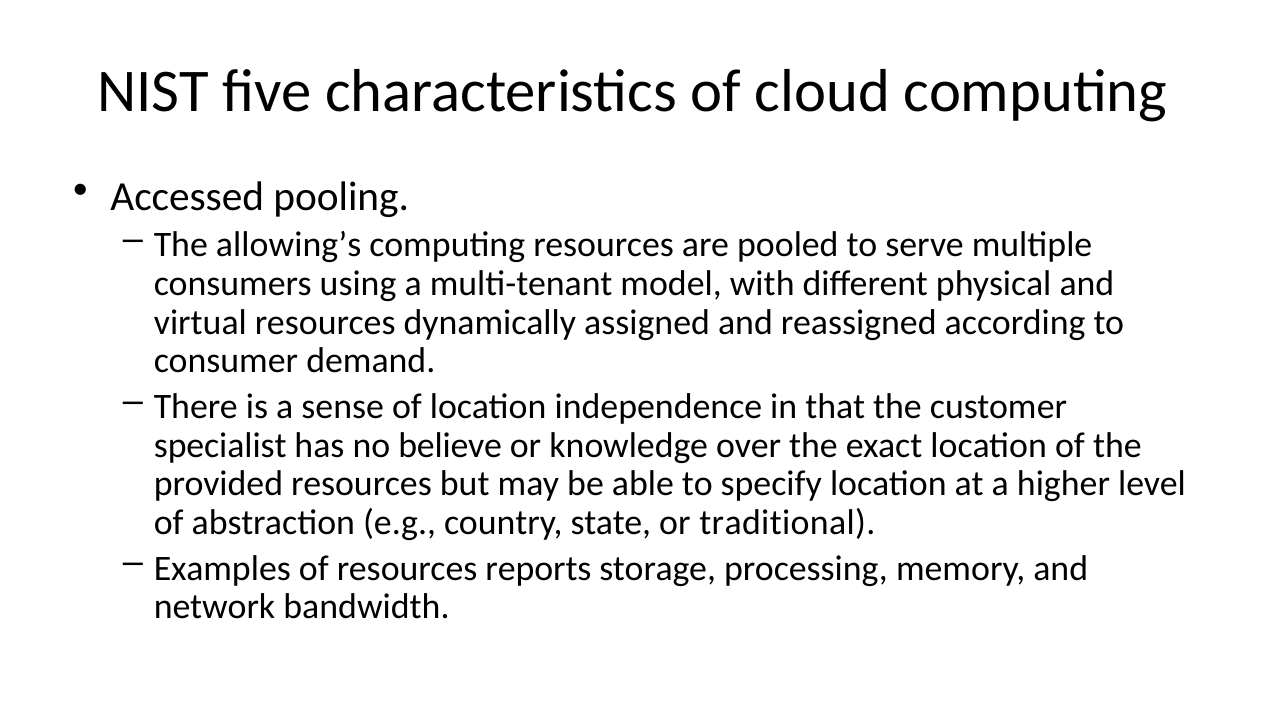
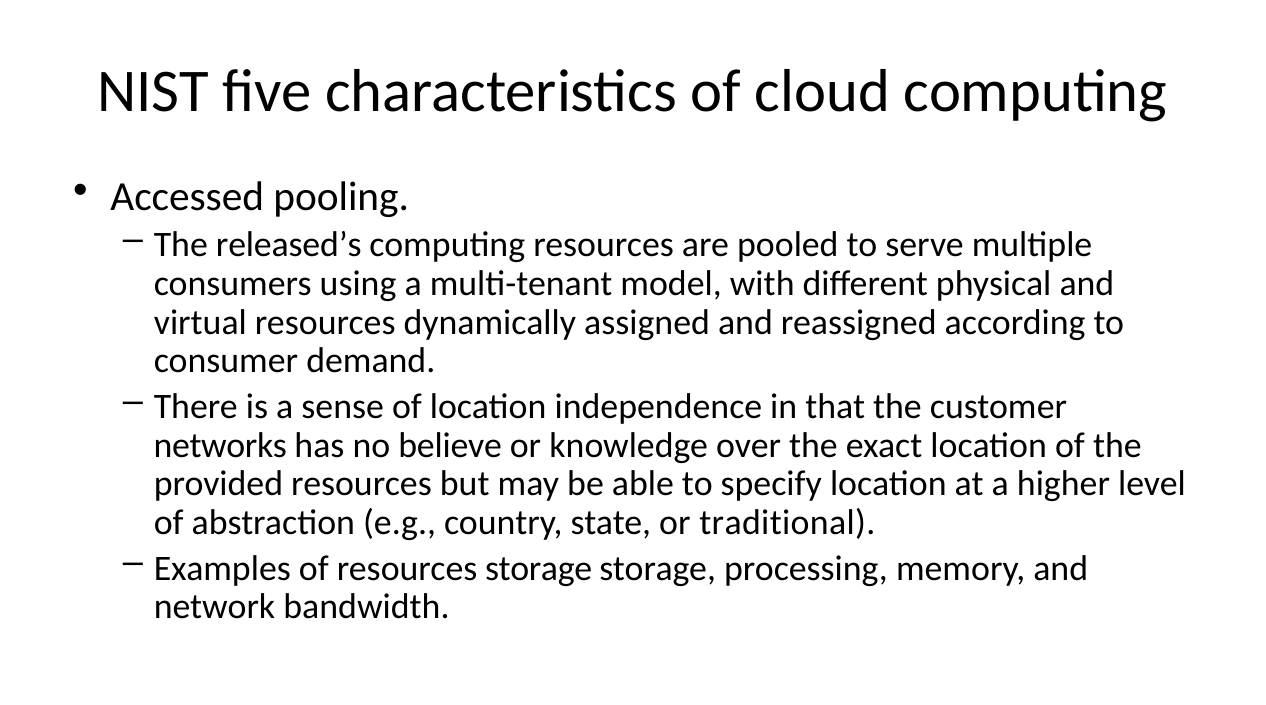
allowing’s: allowing’s -> released’s (289, 245)
specialist: specialist -> networks (220, 445)
resources reports: reports -> storage (539, 568)
